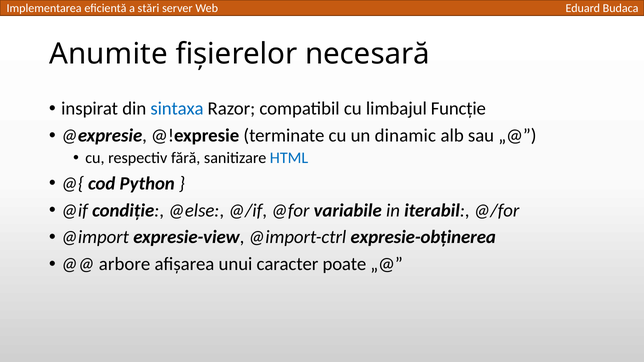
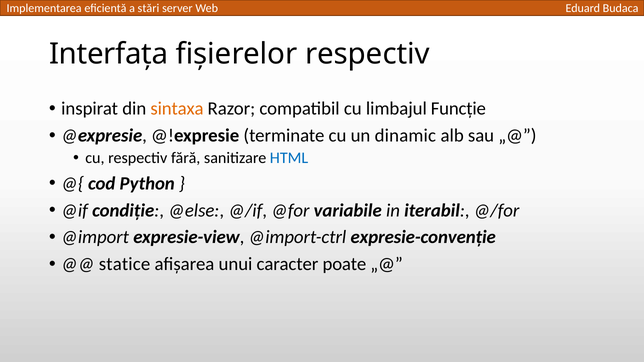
Anumite: Anumite -> Interfața (109, 54)
fișierelor necesară: necesară -> respectiv (367, 54)
sintaxa colour: blue -> orange (177, 109)
expresie-obținerea: expresie-obținerea -> expresie-convenție (423, 237)
arbore: arbore -> statice (125, 264)
